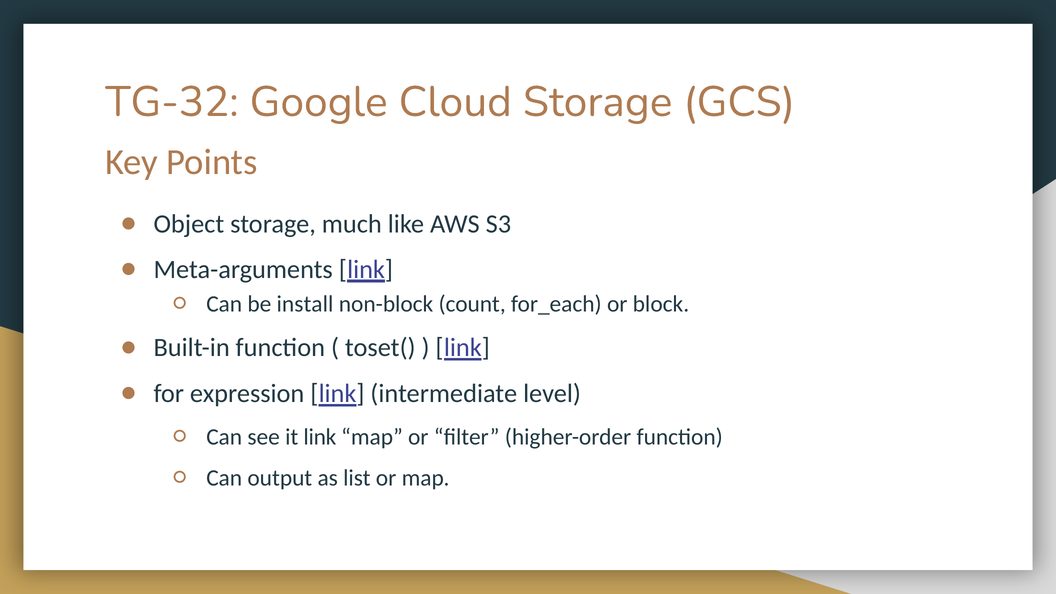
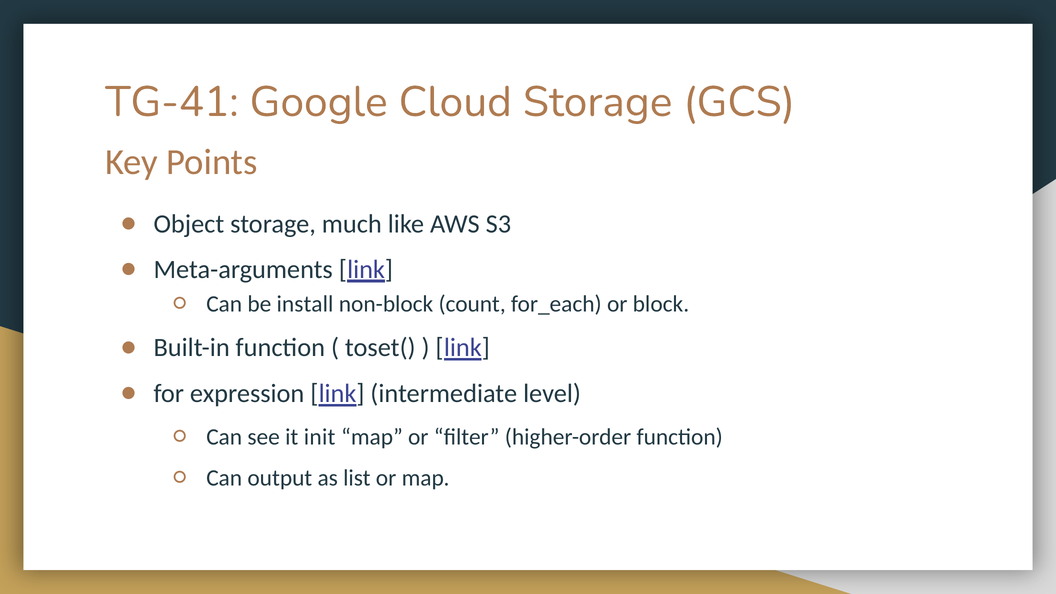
TG-32: TG-32 -> TG-41 (172, 102)
it link: link -> init (320, 437)
